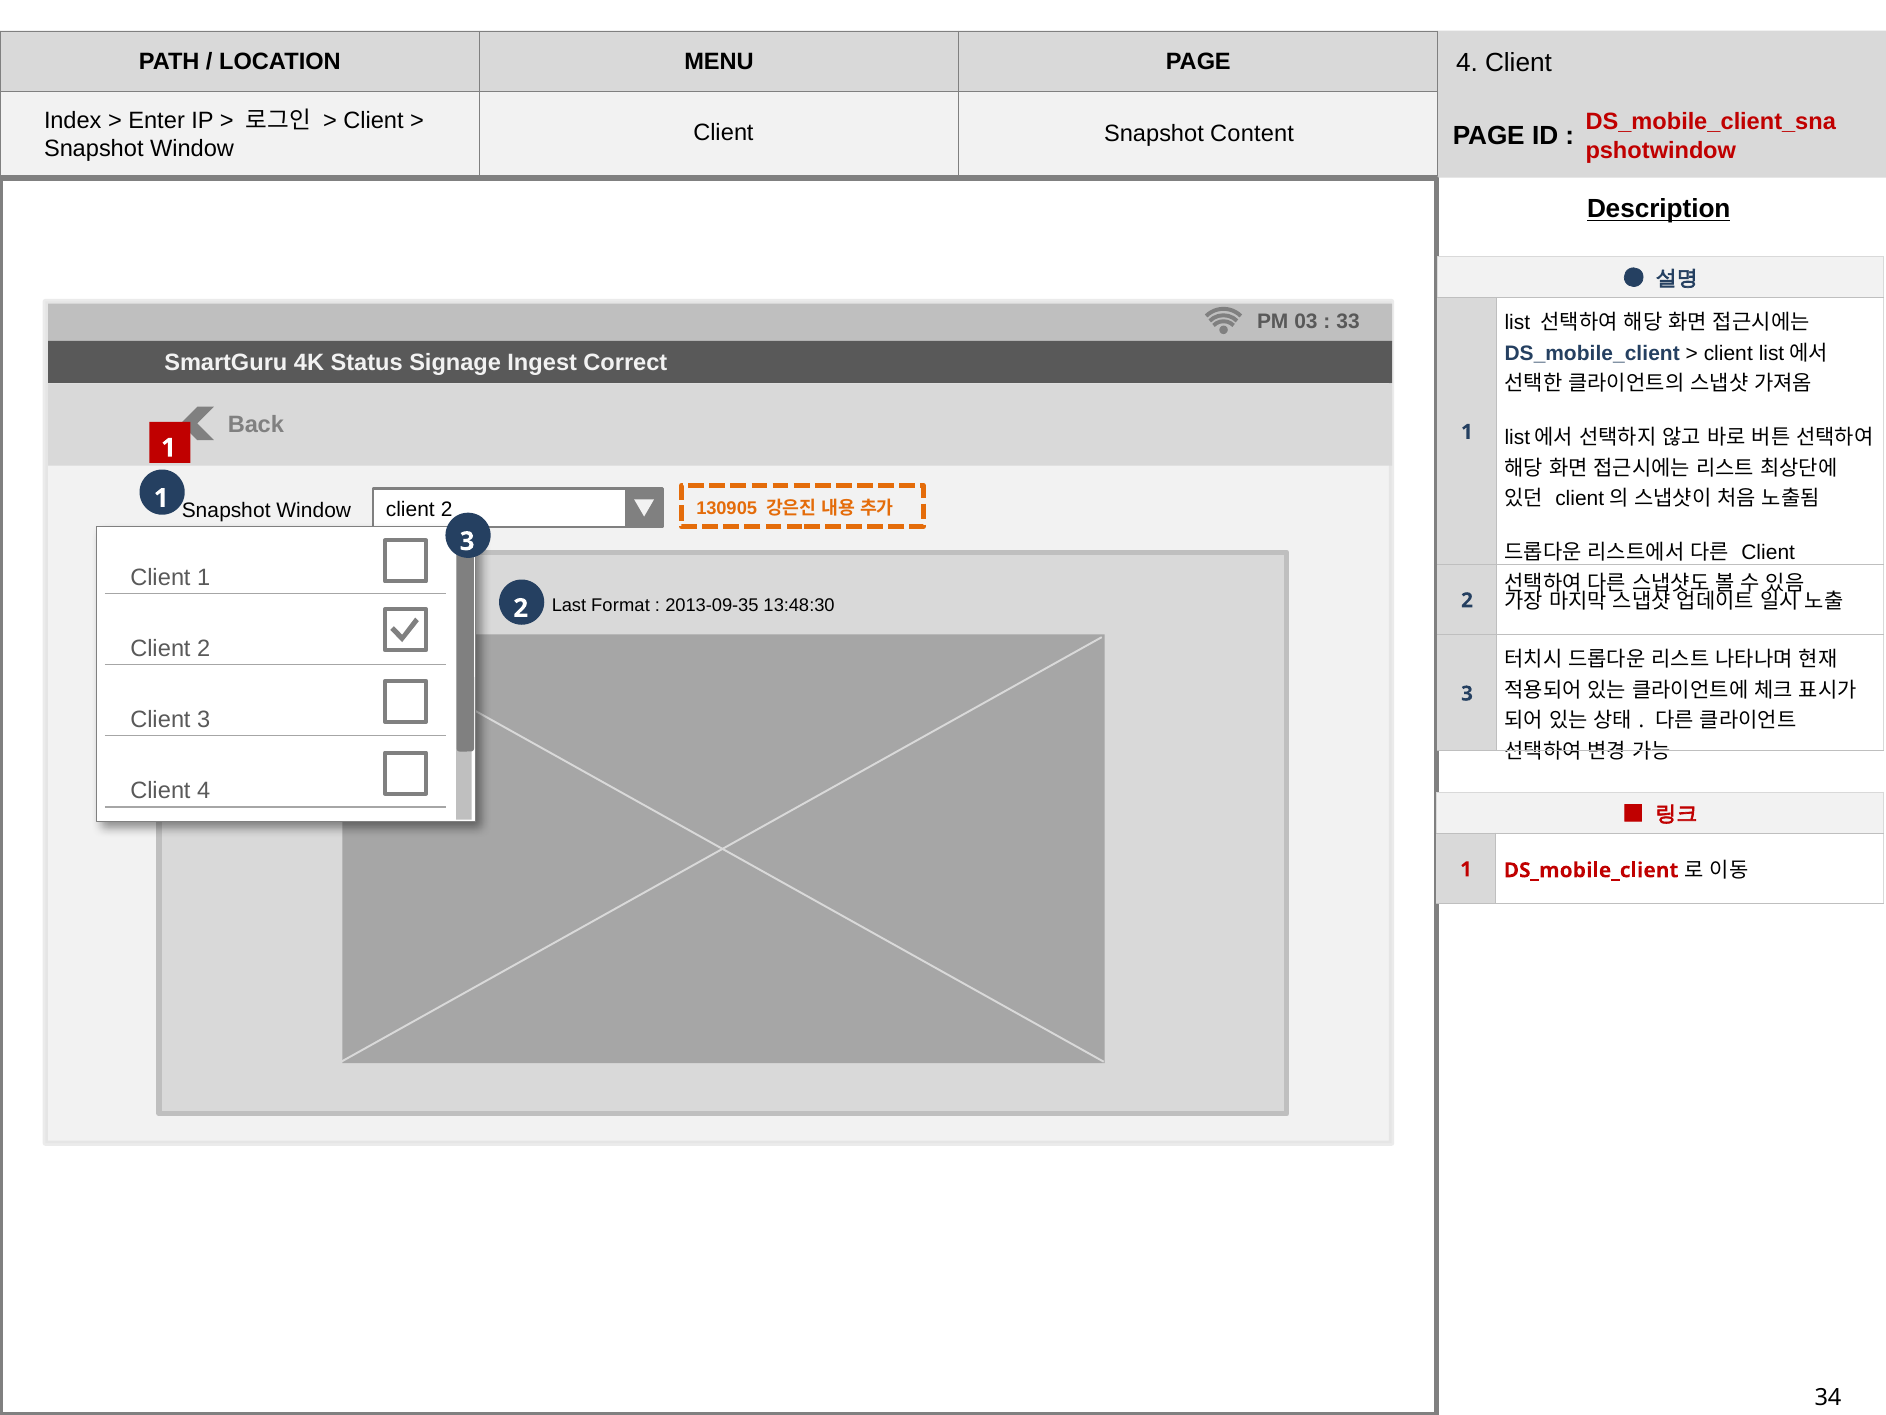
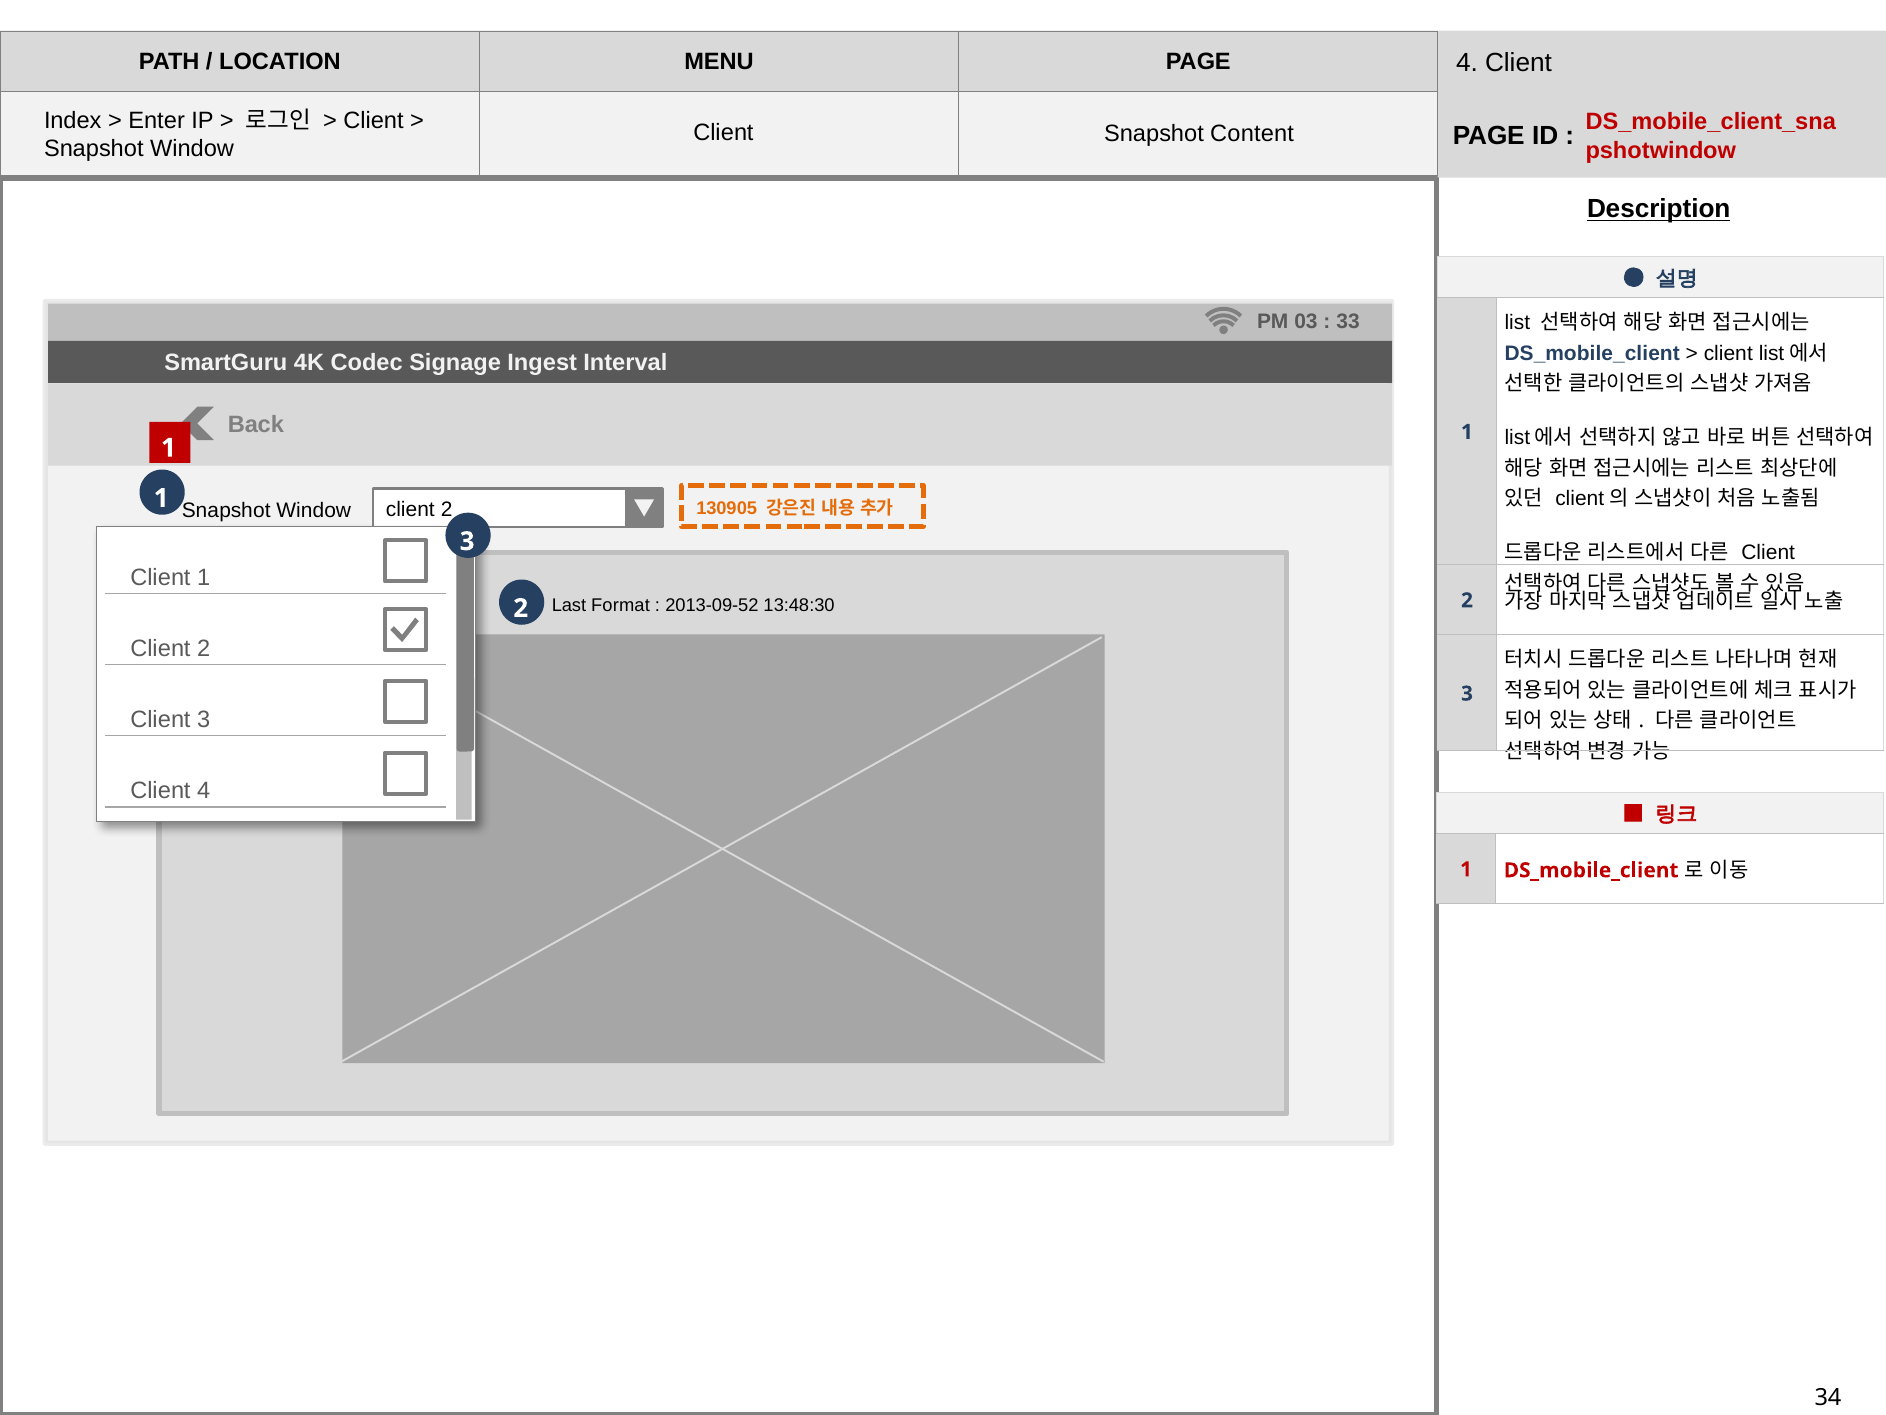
Status: Status -> Codec (367, 363)
Correct: Correct -> Interval (625, 363)
2013-09-35: 2013-09-35 -> 2013-09-52 (712, 606)
